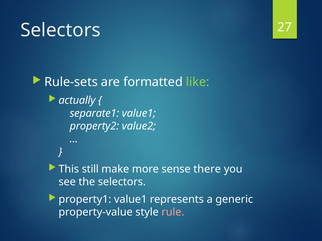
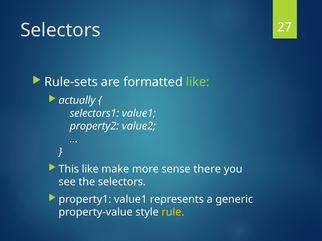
separate1: separate1 -> selectors1 (94, 113)
This still: still -> like (90, 169)
rule colour: pink -> yellow (173, 213)
